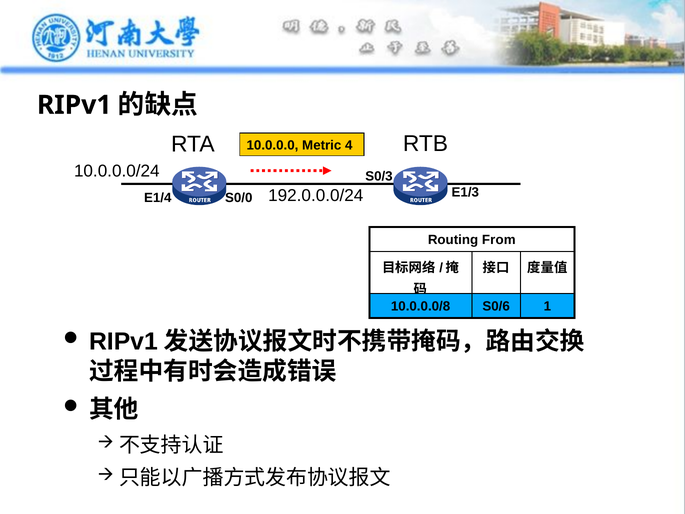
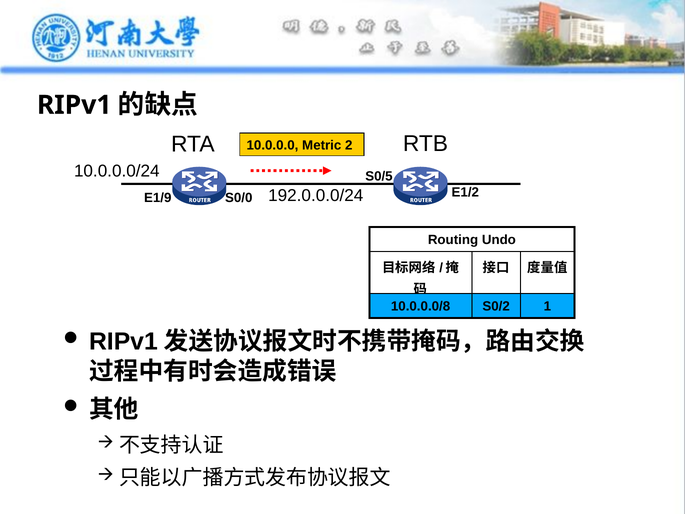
4: 4 -> 2 (349, 145)
S0/3: S0/3 -> S0/5 (379, 176)
E1/3: E1/3 -> E1/2 (465, 192)
E1/4: E1/4 -> E1/9 (158, 198)
From: From -> Undo (499, 240)
S0/6: S0/6 -> S0/2 (496, 306)
